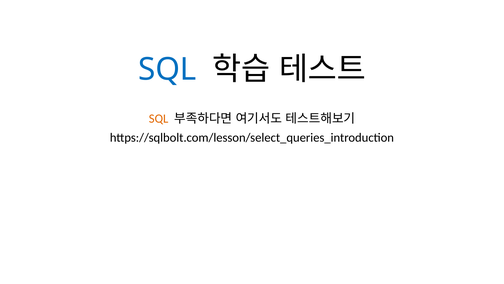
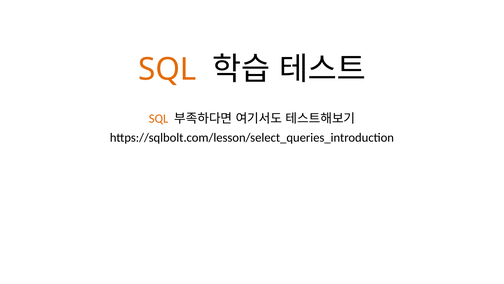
SQL colour: blue -> orange (167, 69)
